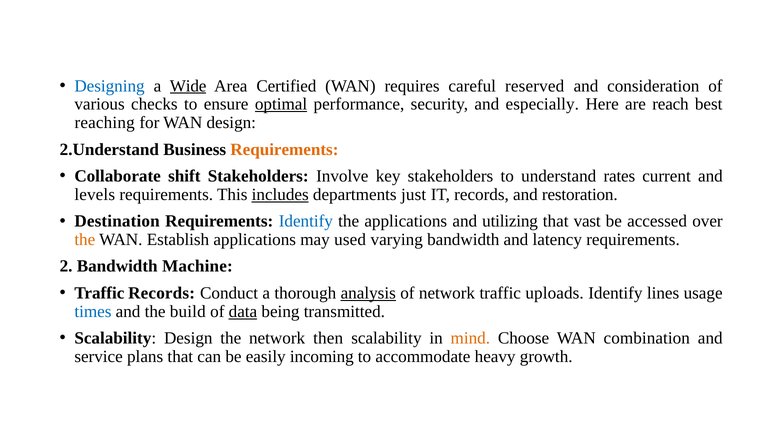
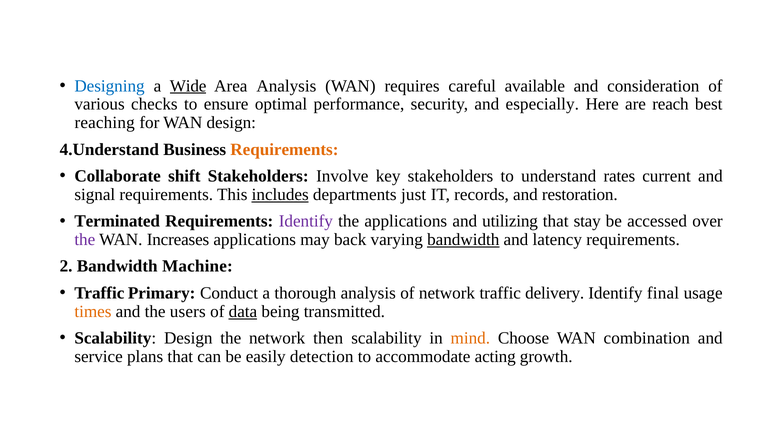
Area Certified: Certified -> Analysis (286, 86)
reserved: reserved -> available (535, 86)
optimal underline: present -> none (281, 104)
2.Understand: 2.Understand -> 4.Understand (109, 150)
levels: levels -> signal (95, 195)
Destination: Destination -> Terminated (117, 221)
Identify colour: blue -> purple (306, 221)
vast: vast -> stay (587, 221)
the colour: orange -> purple (85, 240)
Establish: Establish -> Increases (178, 240)
used: used -> back (350, 240)
bandwidth underline: none -> present (463, 240)
Traffic Records: Records -> Primary (162, 293)
analysis underline: present -> none (368, 293)
uploads: uploads -> delivery (555, 293)
lines: lines -> final (663, 293)
times colour: blue -> orange (93, 312)
build: build -> users (188, 312)
incoming: incoming -> detection (322, 357)
heavy: heavy -> acting (495, 357)
